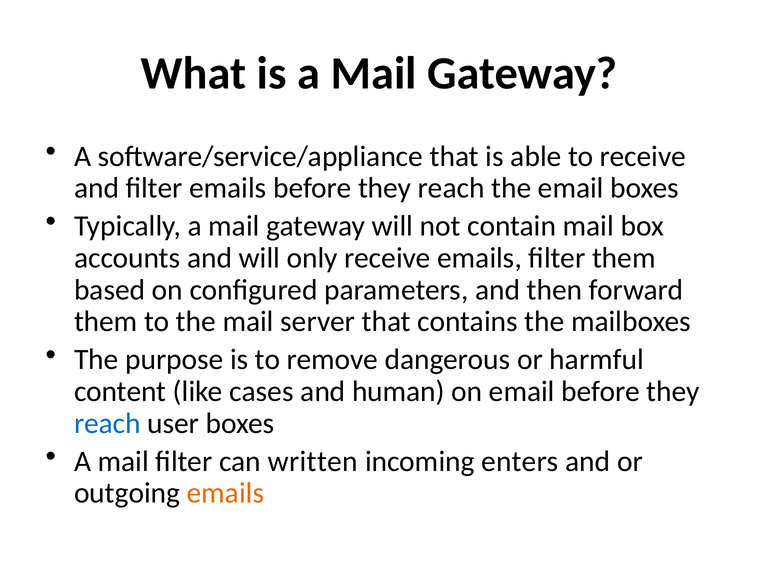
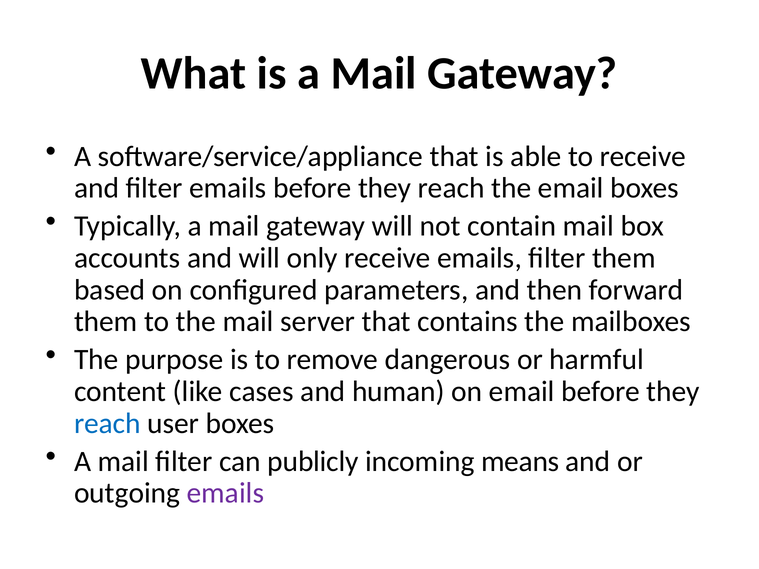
written: written -> publicly (313, 462)
enters: enters -> means (520, 462)
emails colour: orange -> purple (225, 493)
